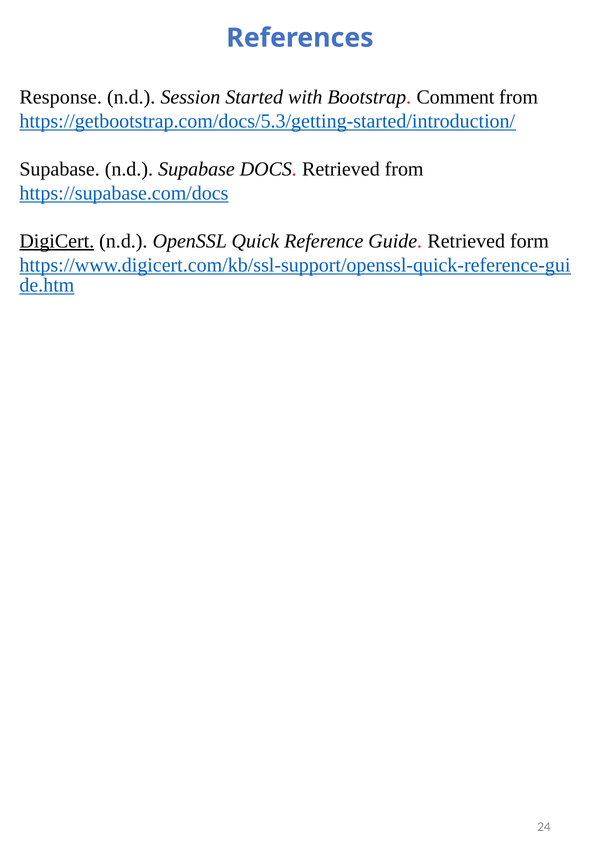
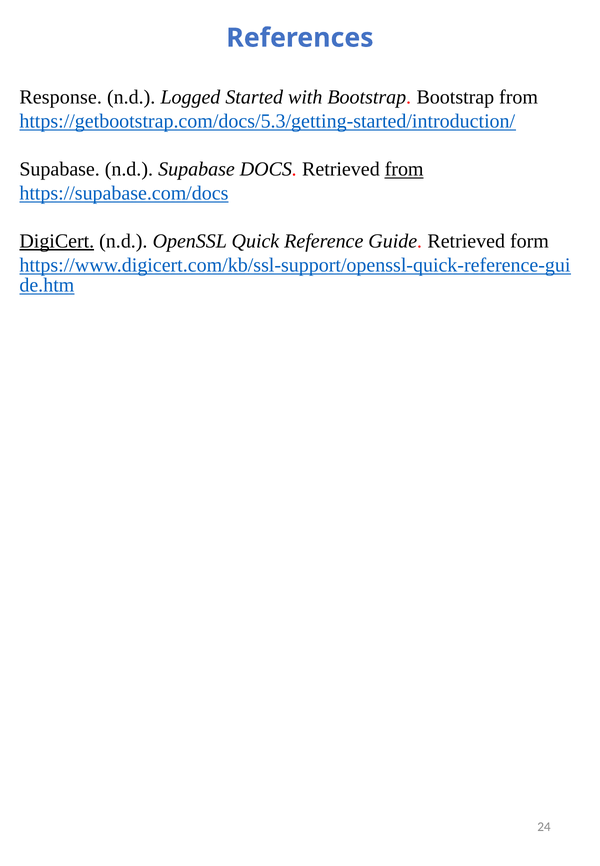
Session: Session -> Logged (190, 97)
Bootstrap Comment: Comment -> Bootstrap (455, 97)
from underline: none -> present (404, 169)
